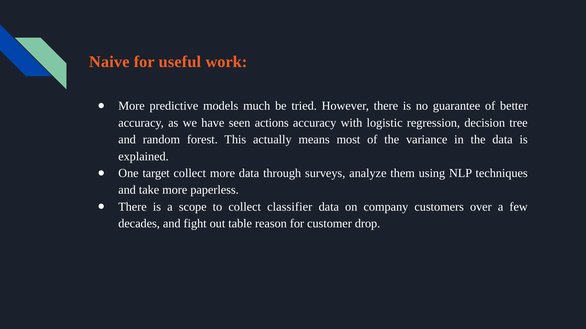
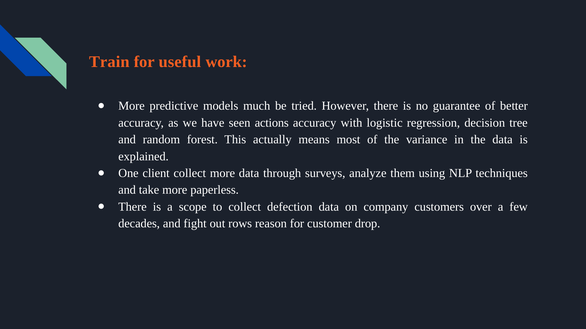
Naive: Naive -> Train (109, 62)
target: target -> client (156, 173)
classifier: classifier -> defection (290, 207)
table: table -> rows (240, 224)
